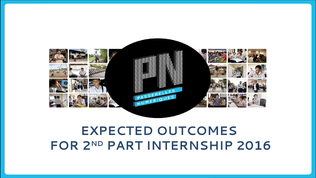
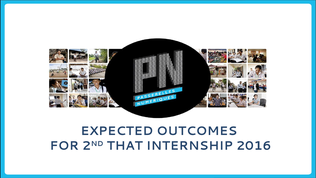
PART: PART -> THAT (125, 146)
